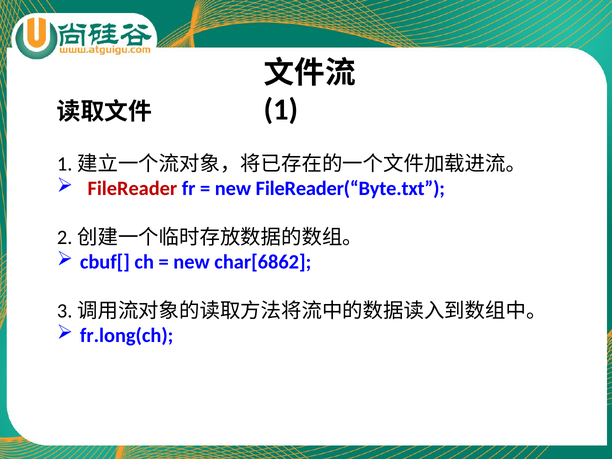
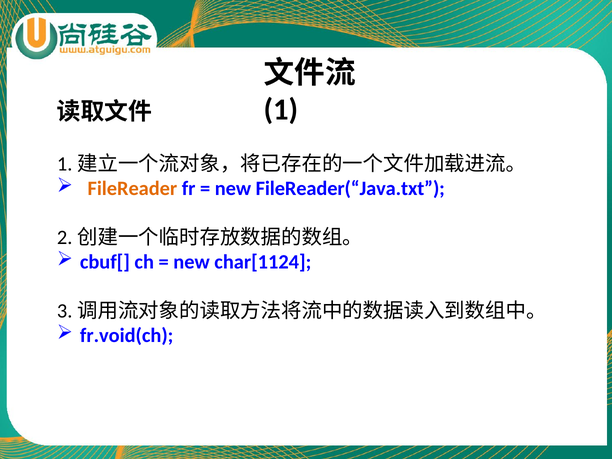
FileReader colour: red -> orange (132, 189)
FileReader(“Byte.txt: FileReader(“Byte.txt -> FileReader(“Java.txt (350, 189)
char[6862: char[6862 -> char[1124 (263, 262)
fr.long(ch: fr.long(ch -> fr.void(ch (127, 336)
